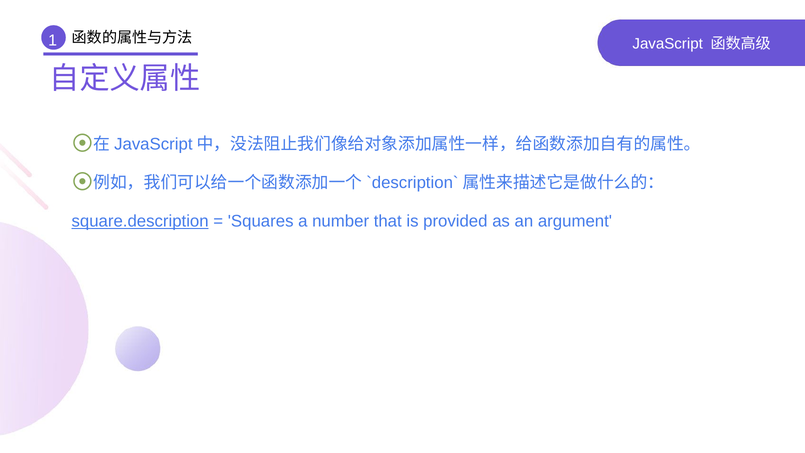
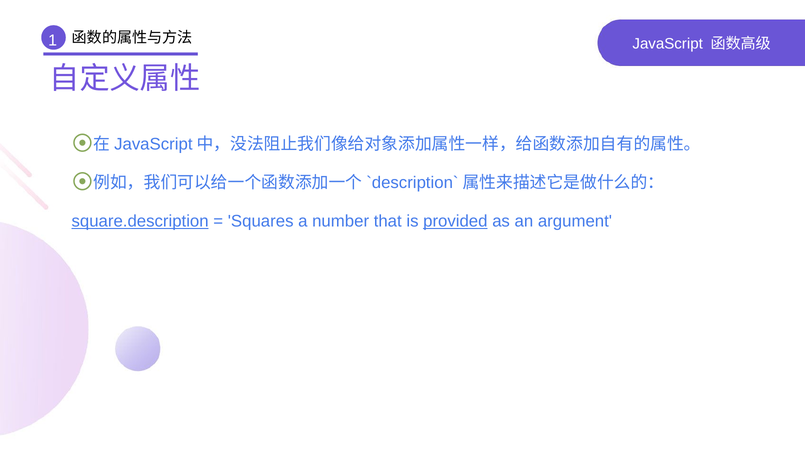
provided underline: none -> present (455, 221)
